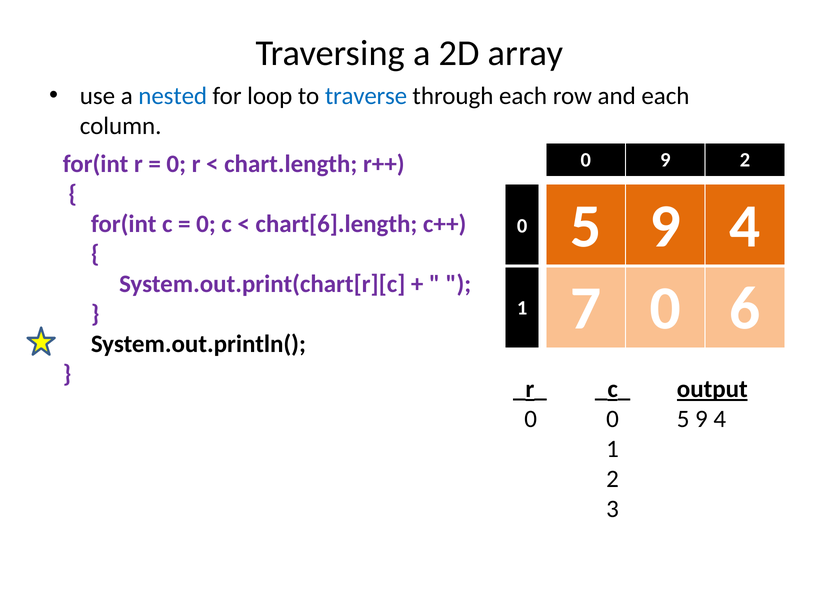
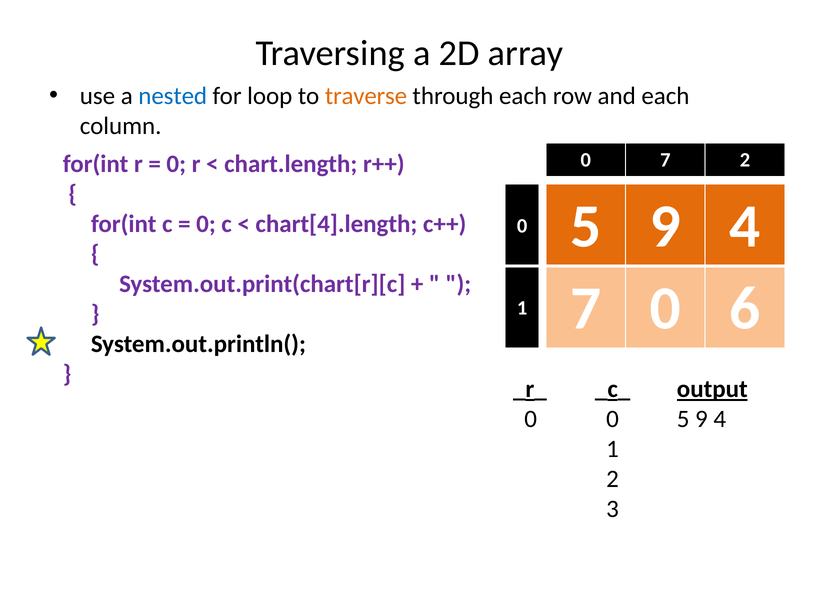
traverse colour: blue -> orange (366, 96)
0 9: 9 -> 7 (665, 160)
chart[6].length: chart[6].length -> chart[4].length (336, 224)
